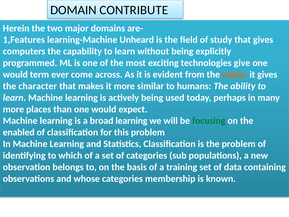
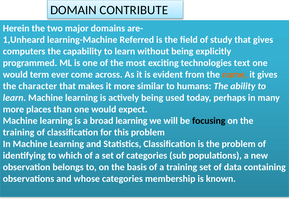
1,Features: 1,Features -> 1,Unheard (24, 40)
Unheard: Unheard -> Referred (137, 40)
give: give -> text (242, 63)
focusing colour: green -> black (209, 121)
enabled: enabled -> training (19, 132)
